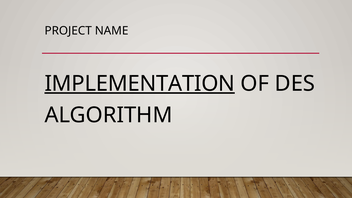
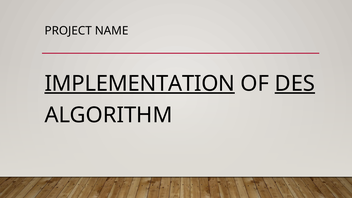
DES underline: none -> present (295, 84)
